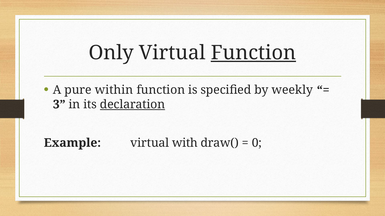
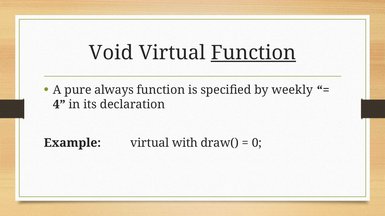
Only: Only -> Void (111, 53)
within: within -> always (114, 90)
3: 3 -> 4 (59, 105)
declaration underline: present -> none (133, 105)
